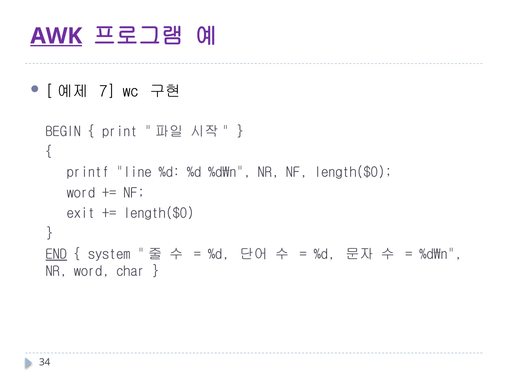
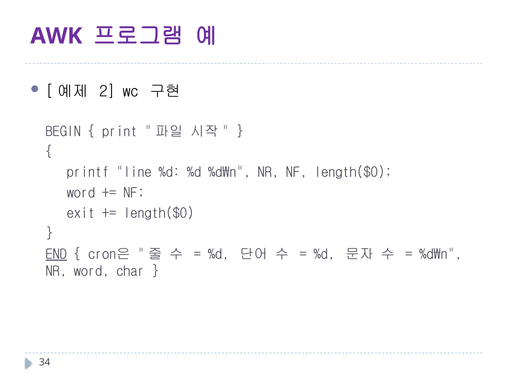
AWK underline: present -> none (56, 36)
7: 7 -> 2 (107, 91)
system: system -> cron은 (109, 254)
